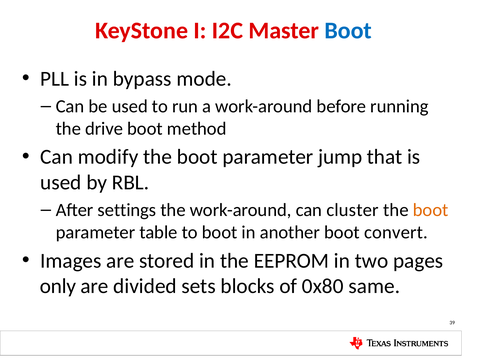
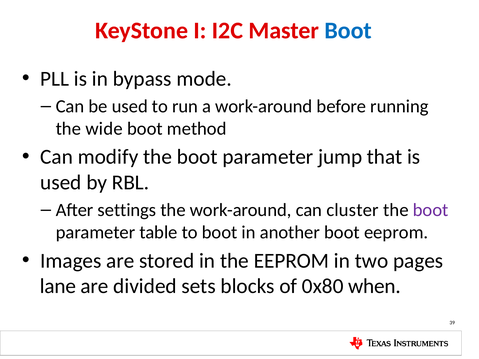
drive: drive -> wide (104, 129)
boot colour: orange -> purple (431, 210)
boot convert: convert -> eeprom (396, 232)
only: only -> lane (58, 286)
same: same -> when (374, 286)
